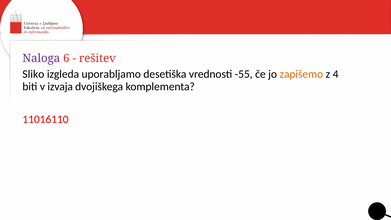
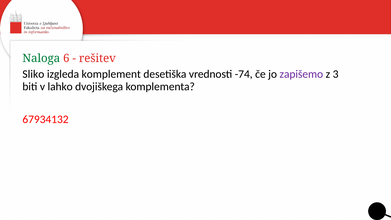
Naloga colour: purple -> green (41, 58)
uporabljamo: uporabljamo -> komplement (111, 74)
-55: -55 -> -74 (244, 74)
zapišemo colour: orange -> purple (301, 74)
4: 4 -> 3 (336, 74)
izvaja: izvaja -> lahko (60, 86)
11016110: 11016110 -> 67934132 (45, 119)
